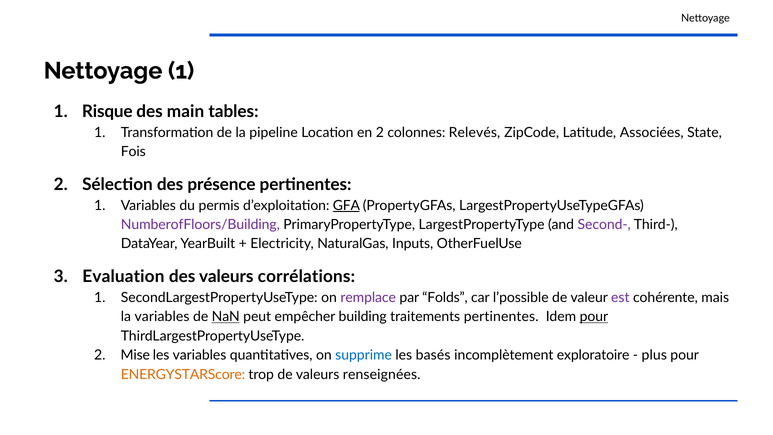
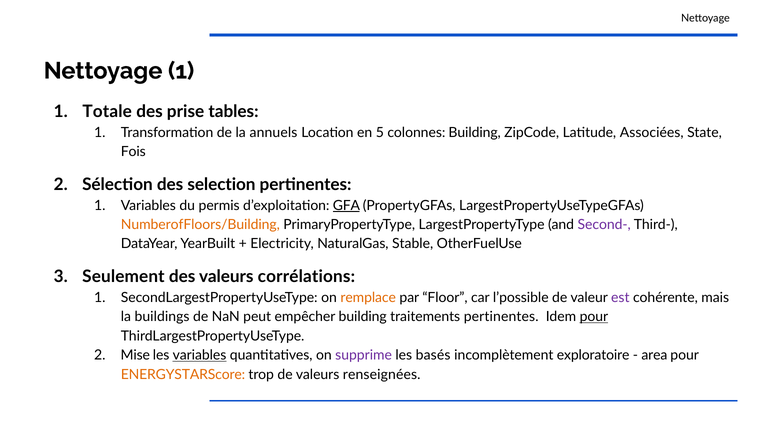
Risque: Risque -> Totale (107, 112)
main: main -> prise (186, 112)
pipeline: pipeline -> annuels (273, 133)
en 2: 2 -> 5 (380, 133)
colonnes Relevés: Relevés -> Building (475, 133)
présence: présence -> selection (221, 184)
NumberofFloors/Building colour: purple -> orange (200, 225)
Inputs: Inputs -> Stable (413, 244)
Evaluation: Evaluation -> Seulement (123, 276)
remplace colour: purple -> orange (368, 297)
Folds: Folds -> Floor (445, 297)
la variables: variables -> buildings (162, 317)
NaN underline: present -> none (226, 317)
variables underline: none -> present (200, 355)
supprime colour: blue -> purple (364, 355)
plus: plus -> area (654, 355)
